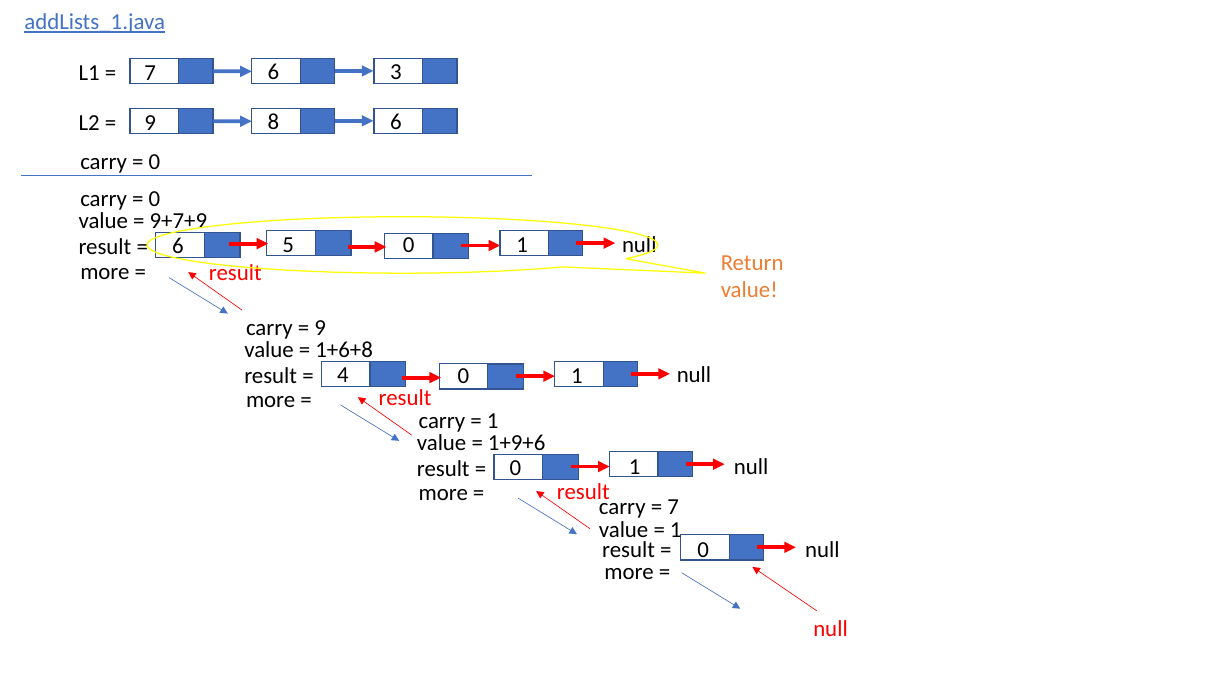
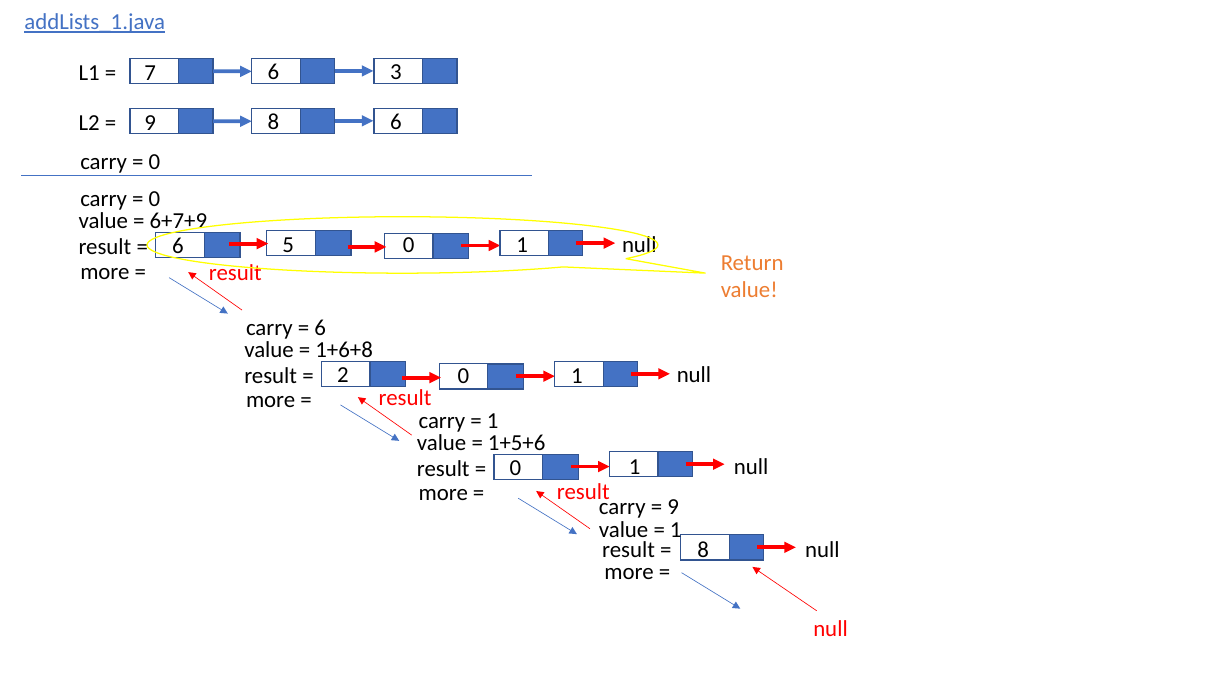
9+7+9: 9+7+9 -> 6+7+9 (178, 221)
9: 9 -> 6 (320, 328)
4: 4 -> 2 (343, 375)
1+9+6: 1+9+6 -> 1+5+6 (517, 443)
7: 7 -> 9 (673, 507)
0: 0 -> 8 (703, 549)
